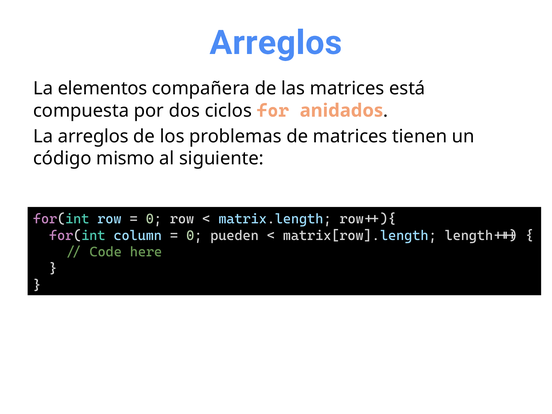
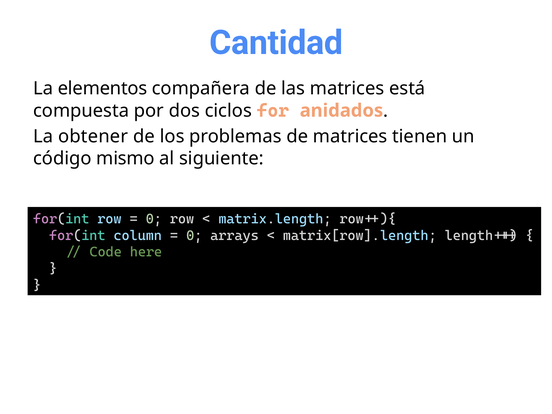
Arreglos: Arreglos -> Cantidad (276, 43)
La arreglos: arreglos -> obtener (93, 136)
pueden: pueden -> arrays (235, 236)
